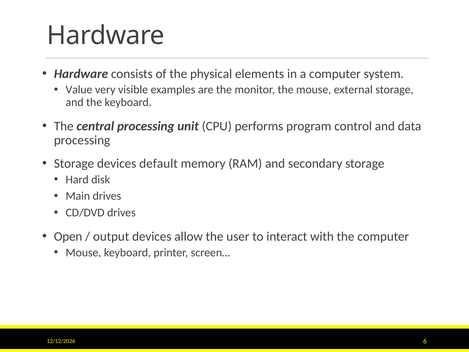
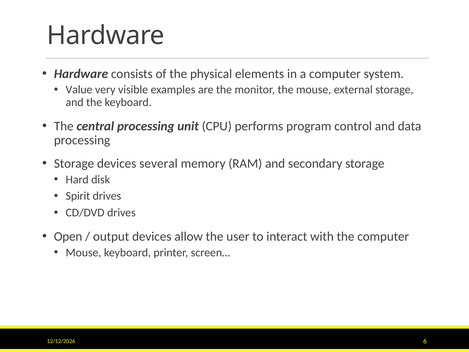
default: default -> several (158, 163)
Main: Main -> Spirit (78, 196)
